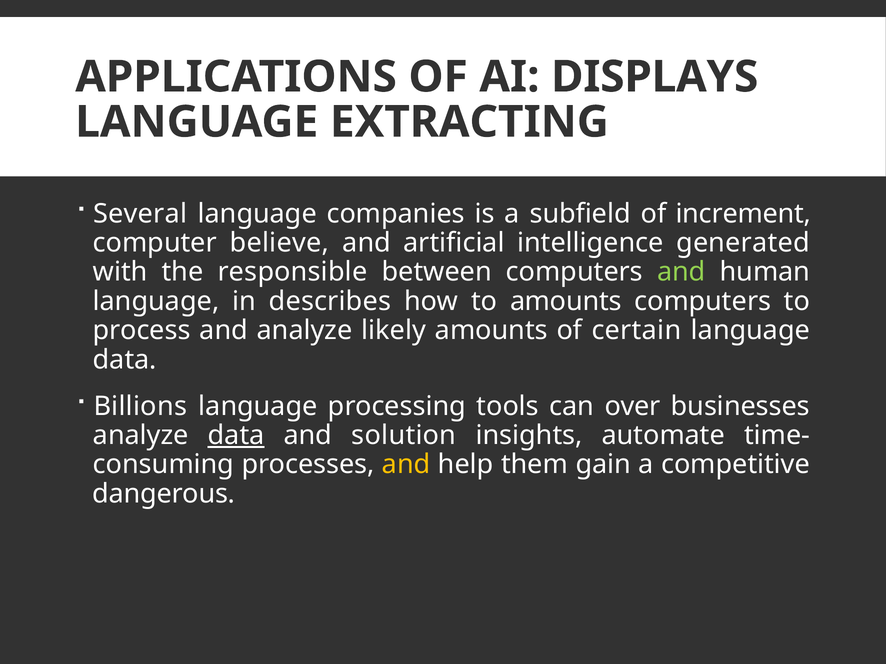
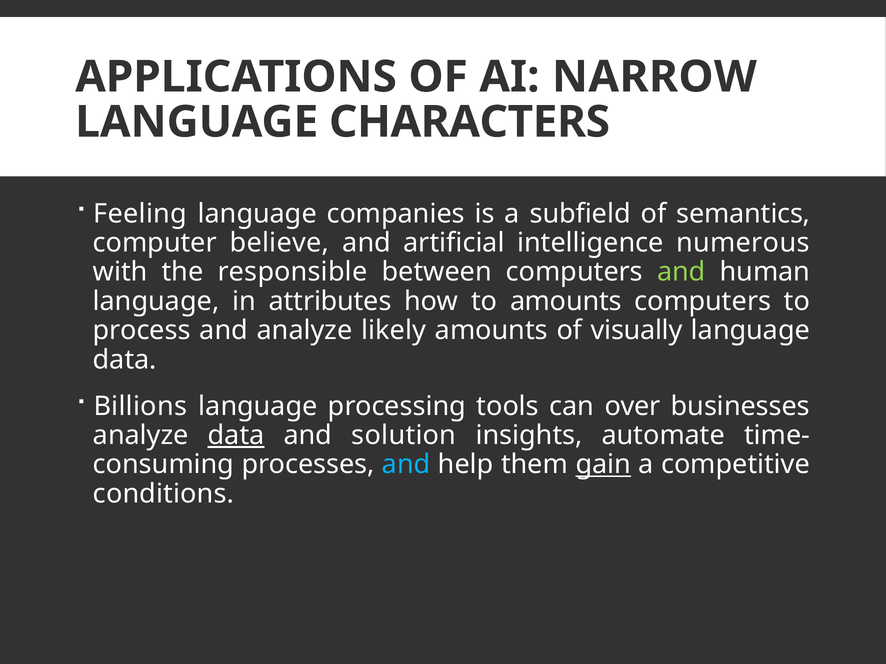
DISPLAYS: DISPLAYS -> NARROW (654, 77)
EXTRACTING: EXTRACTING -> CHARACTERS (470, 122)
Several: Several -> Feeling (140, 214)
increment: increment -> semantics (743, 214)
generated: generated -> numerous (743, 243)
describes: describes -> attributes (330, 301)
certain: certain -> visually (637, 331)
and colour: yellow -> light blue (406, 465)
gain underline: none -> present (603, 465)
dangerous: dangerous -> conditions (164, 494)
